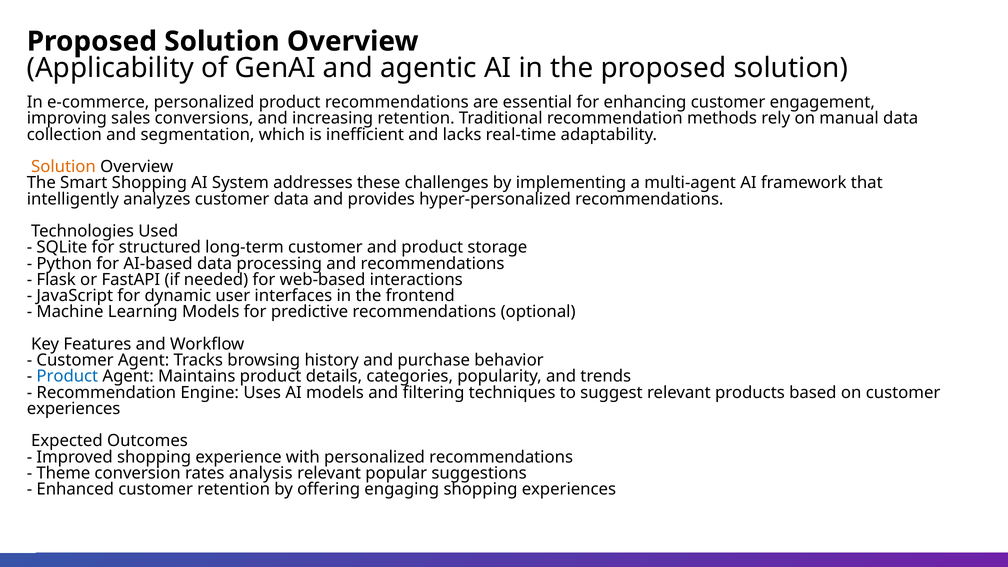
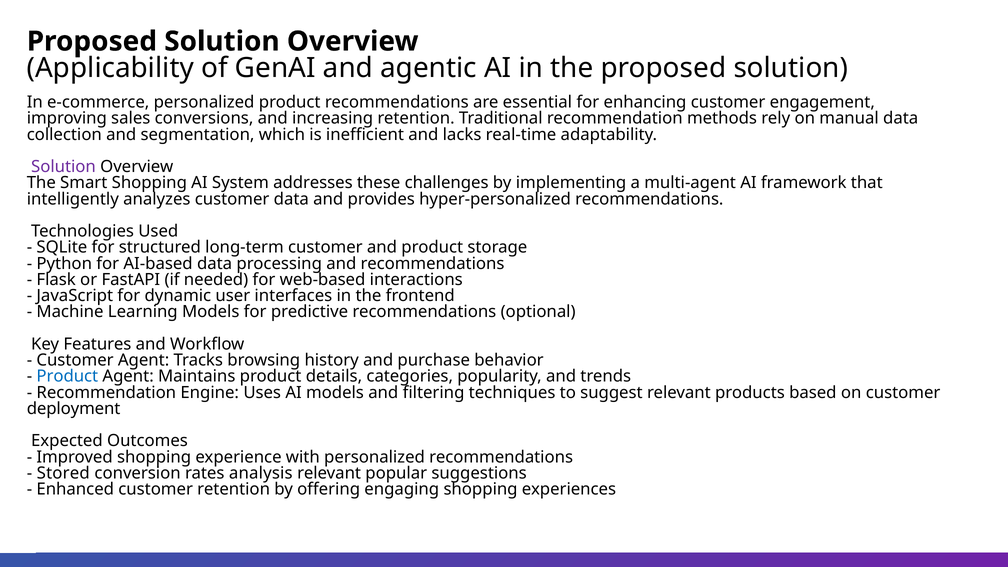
Solution colour: orange -> purple (63, 167)
experiences: experiences -> deployment (74, 409)
Theme: Theme -> Stored (63, 473)
